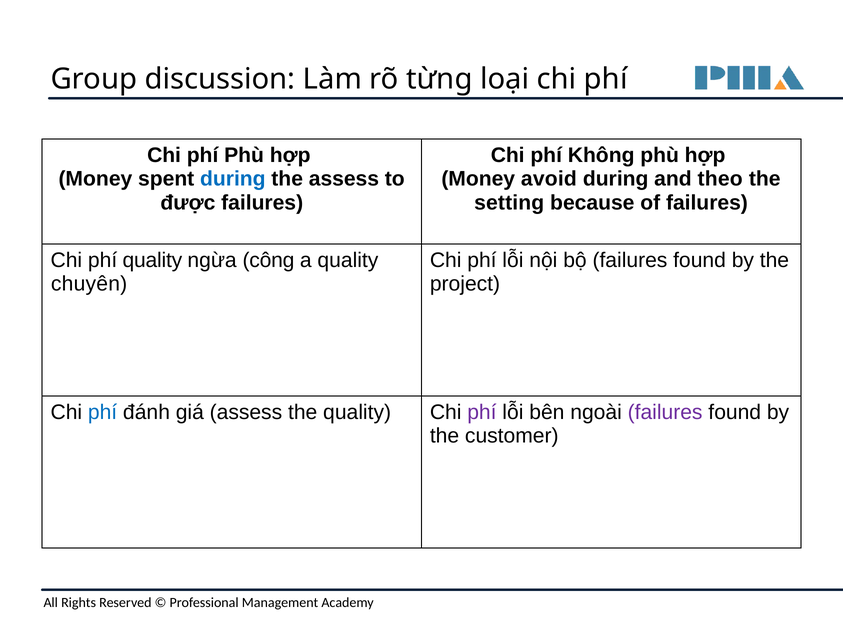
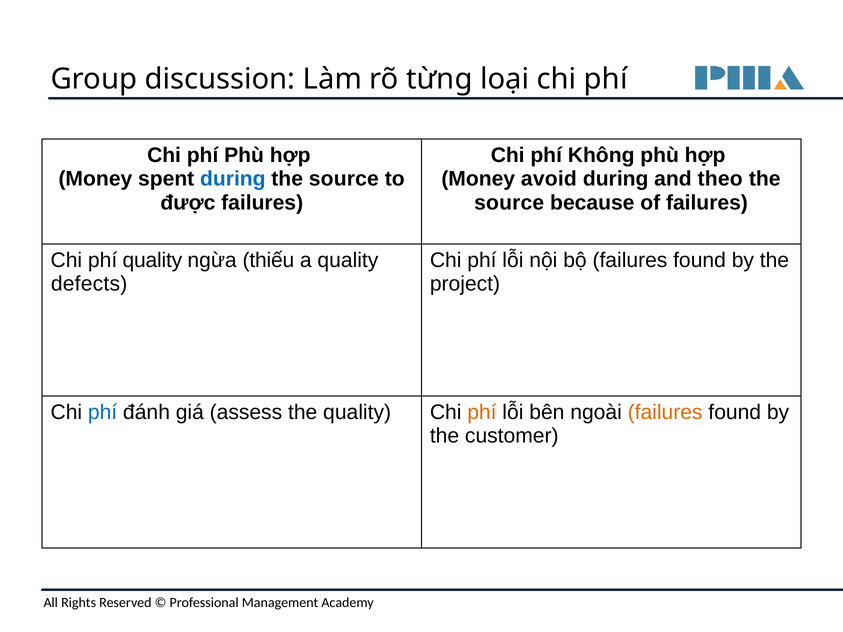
assess: assess -> source (344, 179)
setting: setting -> source (509, 203)
công: công -> thiếu (268, 260)
chuyên: chuyên -> defects (89, 284)
phí colour: purple -> orange (482, 413)
failures colour: purple -> orange (665, 413)
